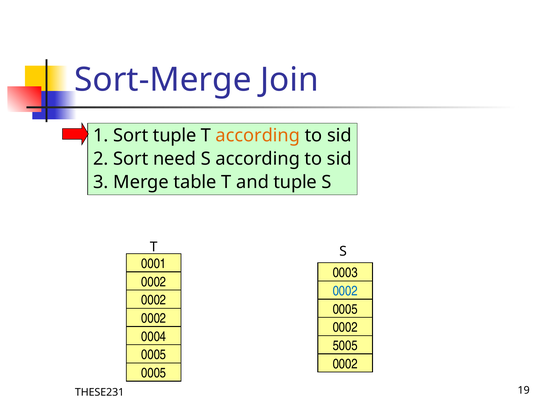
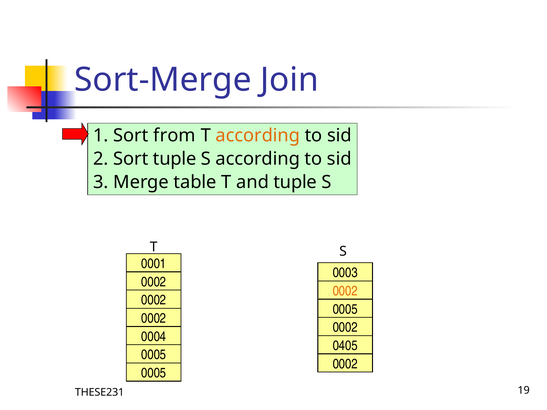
Sort tuple: tuple -> from (174, 136)
Sort need: need -> tuple (175, 159)
0002 colour: blue -> orange (345, 291)
5005: 5005 -> 0405 (345, 346)
